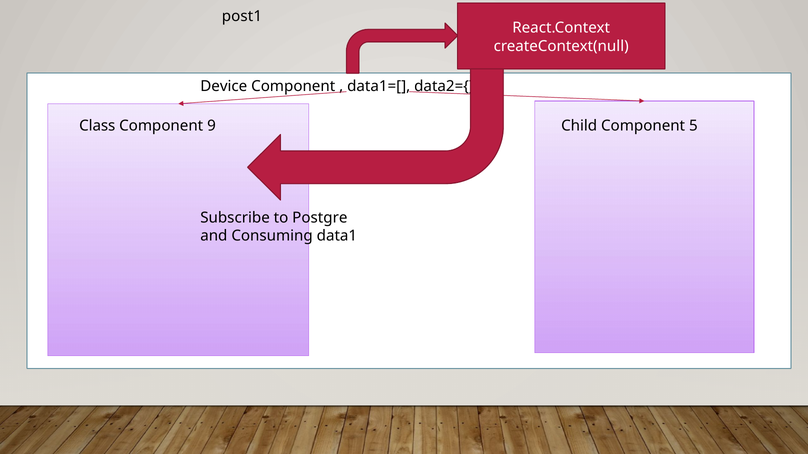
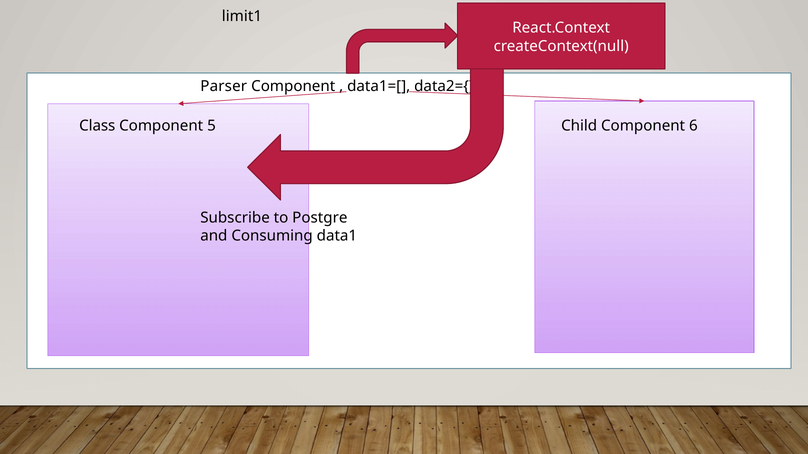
post1: post1 -> limit1 (242, 16)
Device: Device -> Parser (224, 86)
9: 9 -> 5 (212, 126)
5: 5 -> 6 (693, 126)
